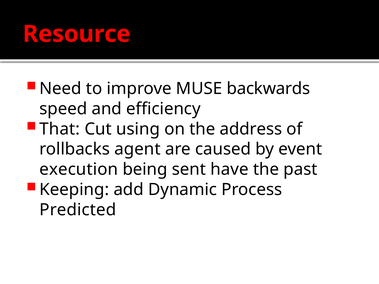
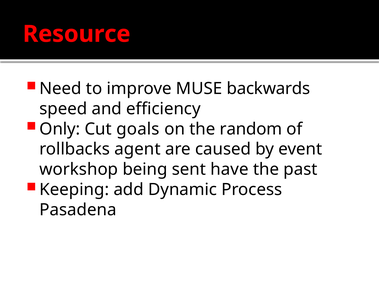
That: That -> Only (60, 129)
using: using -> goals (138, 129)
address: address -> random (251, 129)
execution: execution -> workshop (79, 170)
Predicted: Predicted -> Pasadena (78, 210)
